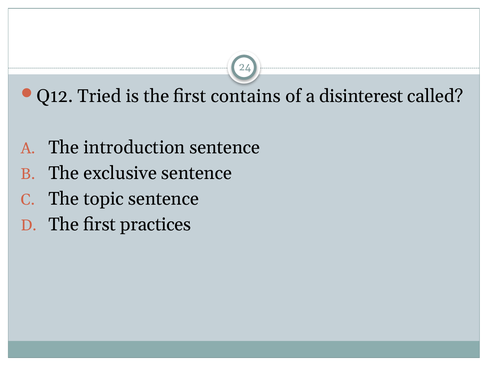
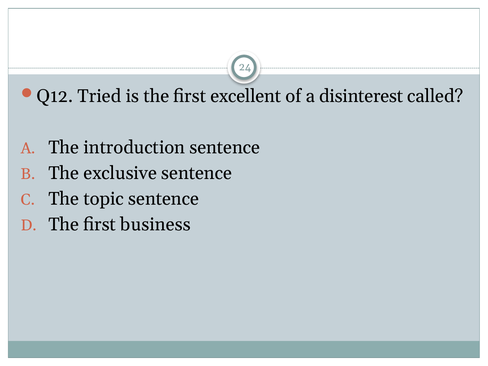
contains: contains -> excellent (246, 96)
practices: practices -> business (156, 224)
